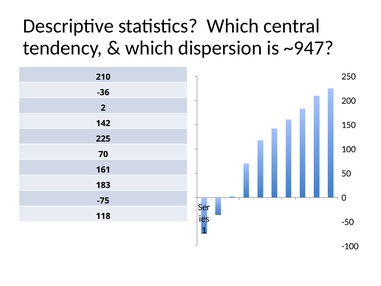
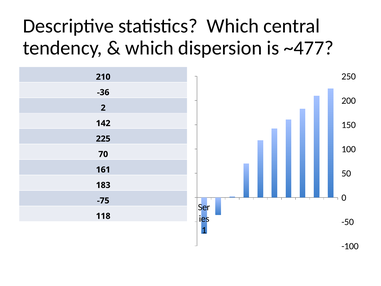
~947: ~947 -> ~477 (309, 48)
